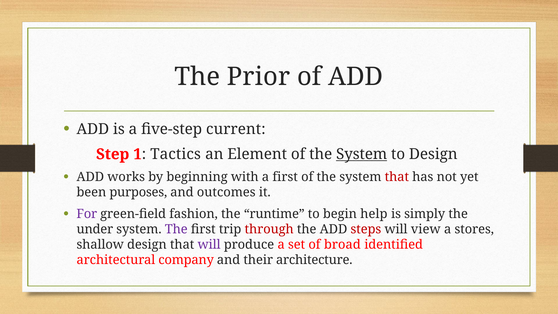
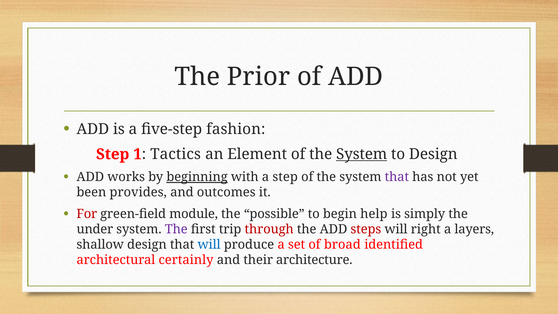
current: current -> fashion (236, 129)
beginning underline: none -> present (197, 177)
a first: first -> step (285, 177)
that colour: red -> purple (397, 177)
purposes: purposes -> provides (138, 192)
For colour: purple -> red (87, 214)
fashion: fashion -> module (194, 214)
runtime: runtime -> possible (274, 214)
view: view -> right (426, 229)
stores: stores -> layers (474, 229)
will colour: purple -> blue (209, 245)
company: company -> certainly (186, 260)
